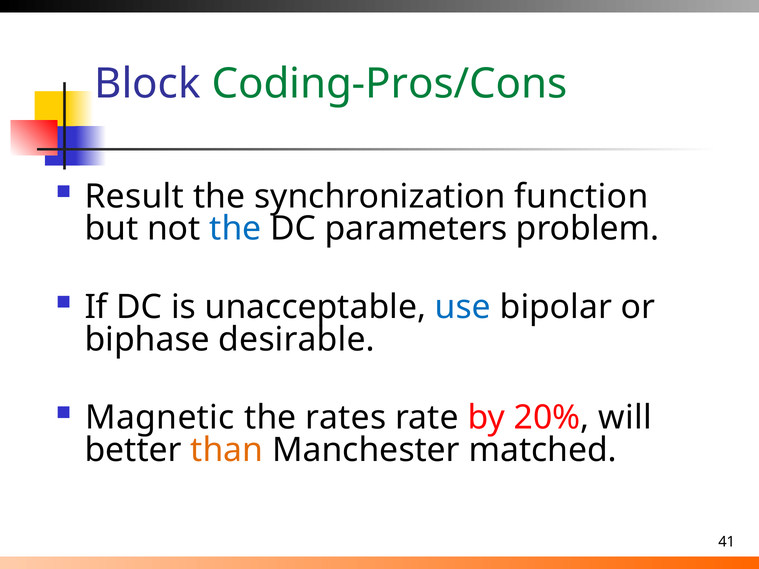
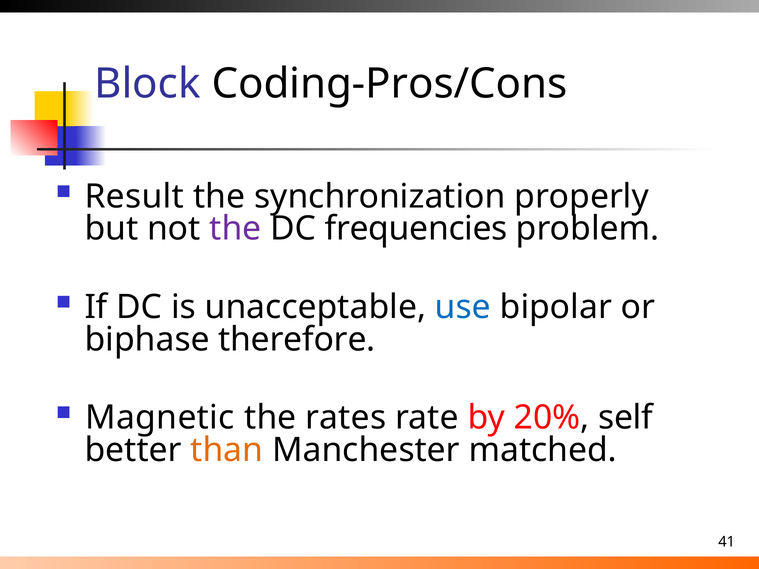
Coding-Pros/Cons colour: green -> black (390, 84)
function: function -> properly (582, 197)
the colour: blue -> purple (235, 229)
parameters: parameters -> frequencies (416, 229)
desirable: desirable -> therefore (297, 340)
will: will -> self (626, 418)
